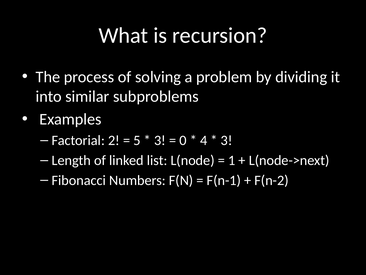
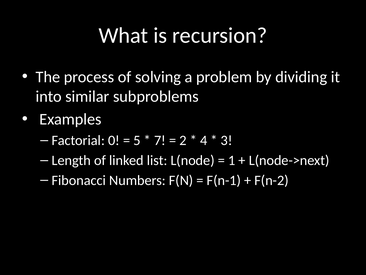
2: 2 -> 0 (114, 140)
3: 3 -> 7 (160, 140)
0: 0 -> 2 (183, 140)
